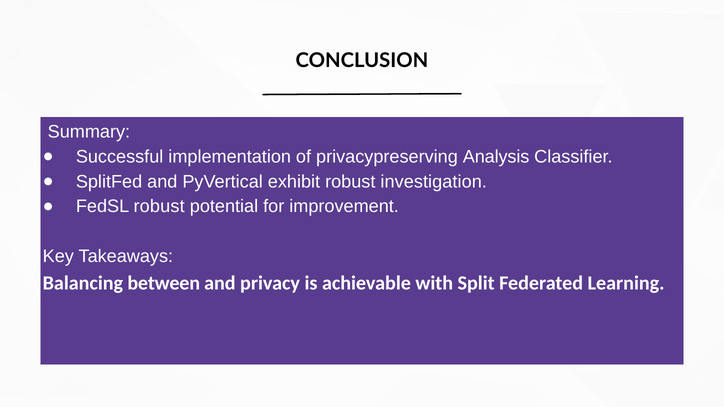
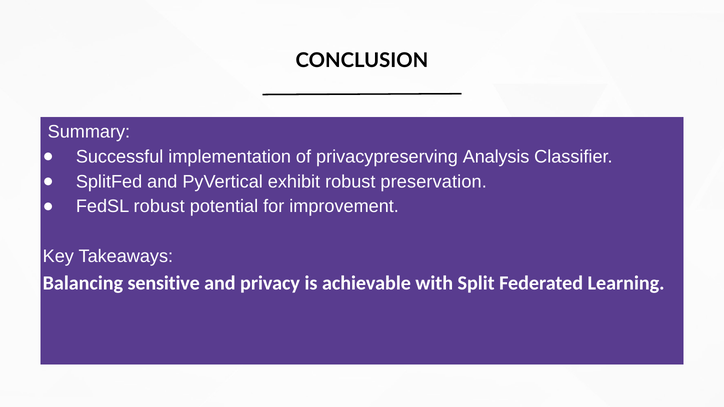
investigation: investigation -> preservation (434, 182)
between: between -> sensitive (164, 283)
